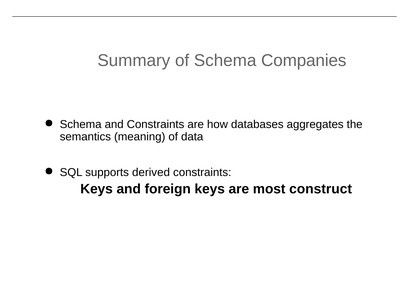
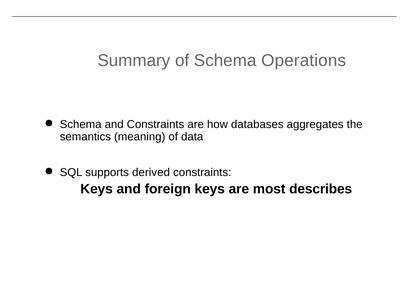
Companies: Companies -> Operations (304, 60)
construct: construct -> describes (321, 189)
